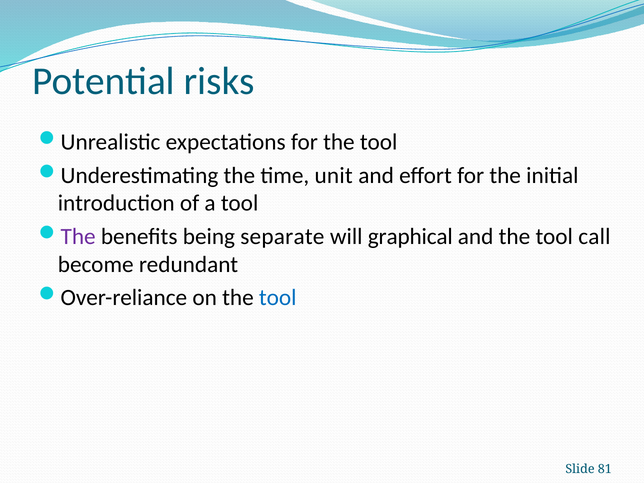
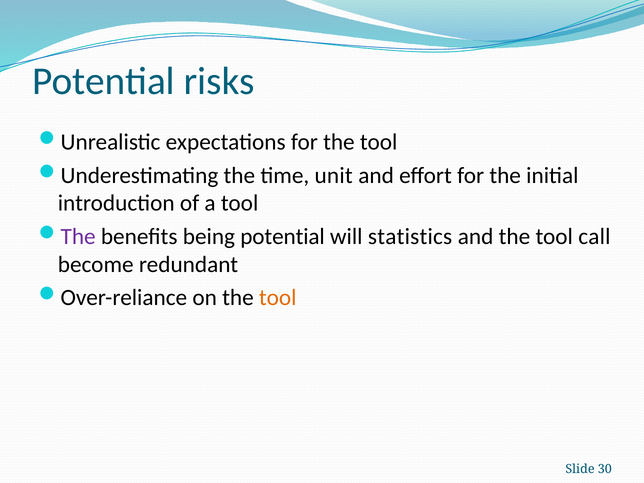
being separate: separate -> potential (283, 237)
graphical: graphical -> statistics (410, 237)
tool colour: blue -> orange (278, 298)
81: 81 -> 30 (605, 469)
